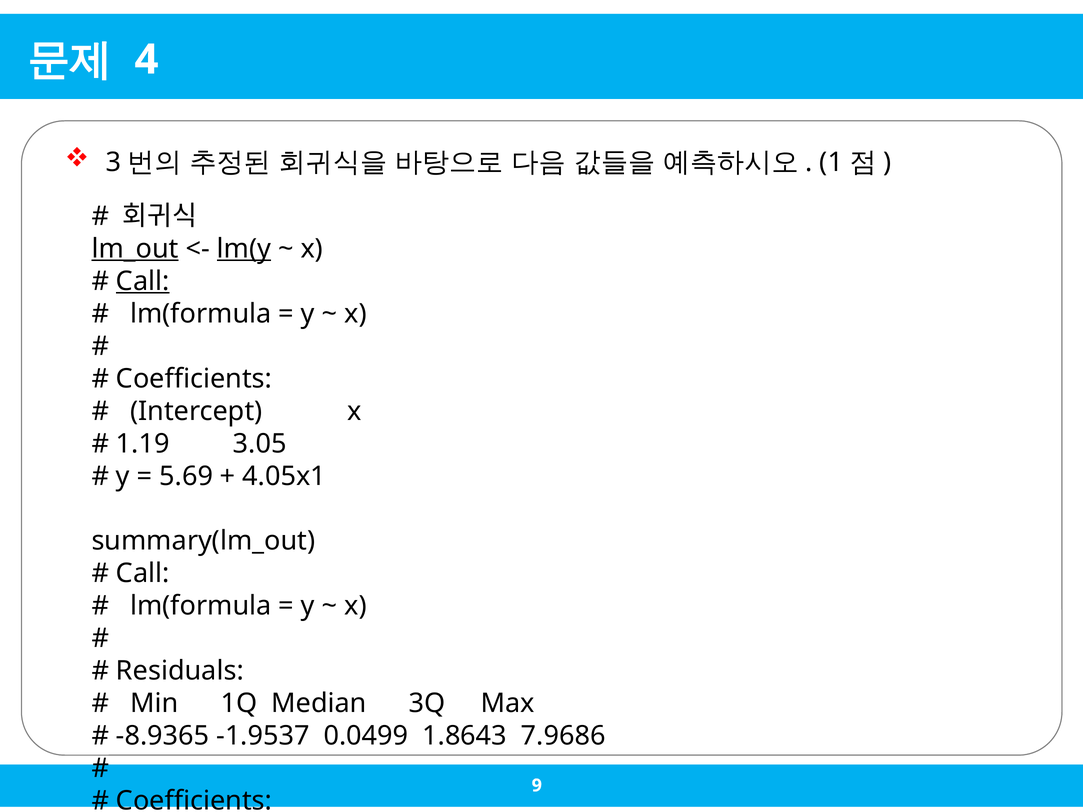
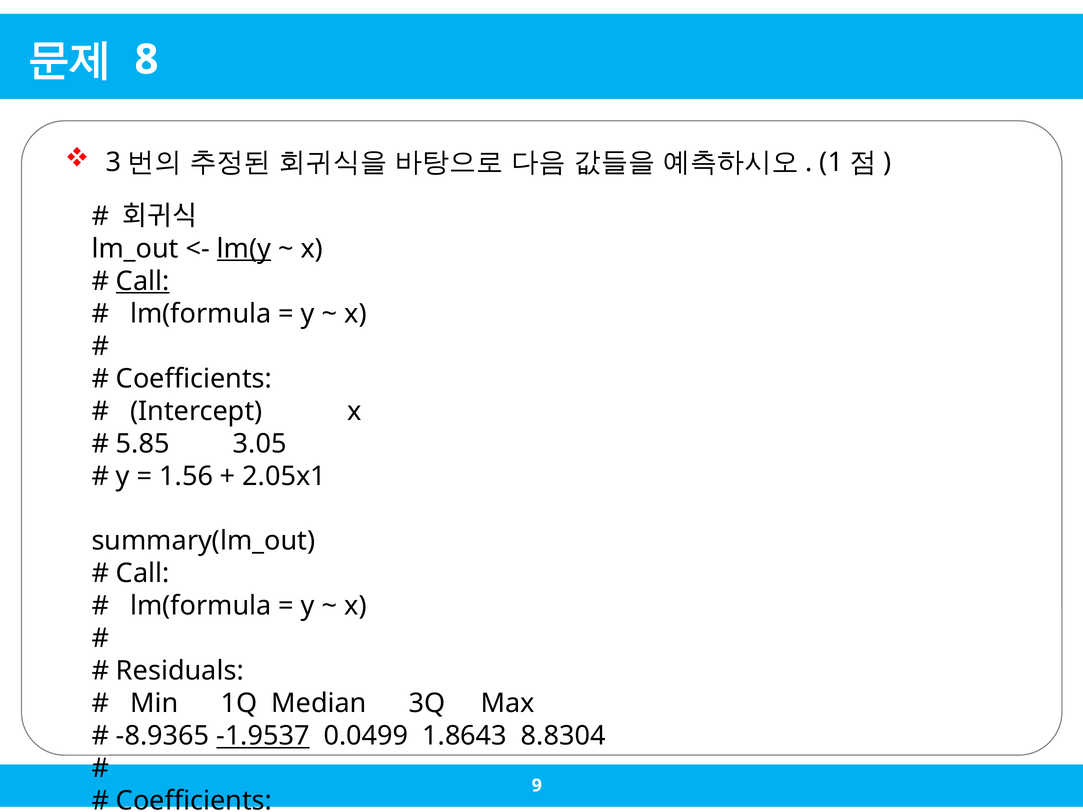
4: 4 -> 8 (146, 60)
lm_out underline: present -> none (135, 249)
1.19: 1.19 -> 5.85 (143, 444)
5.69: 5.69 -> 1.56 (186, 476)
4.05x1: 4.05x1 -> 2.05x1 (284, 476)
-1.9537 underline: none -> present (263, 736)
7.9686: 7.9686 -> 8.8304 (563, 736)
